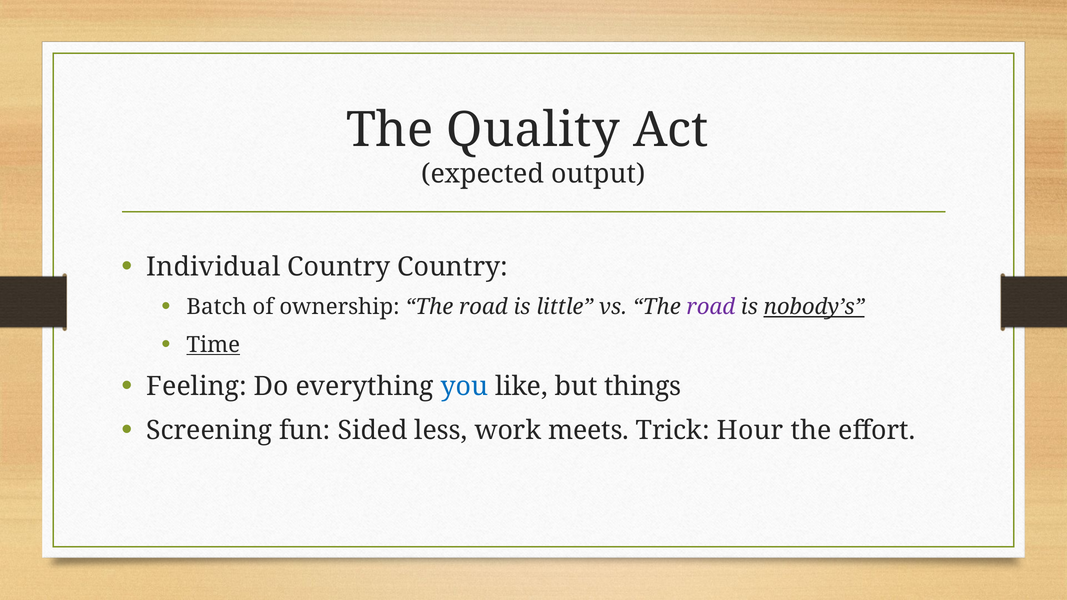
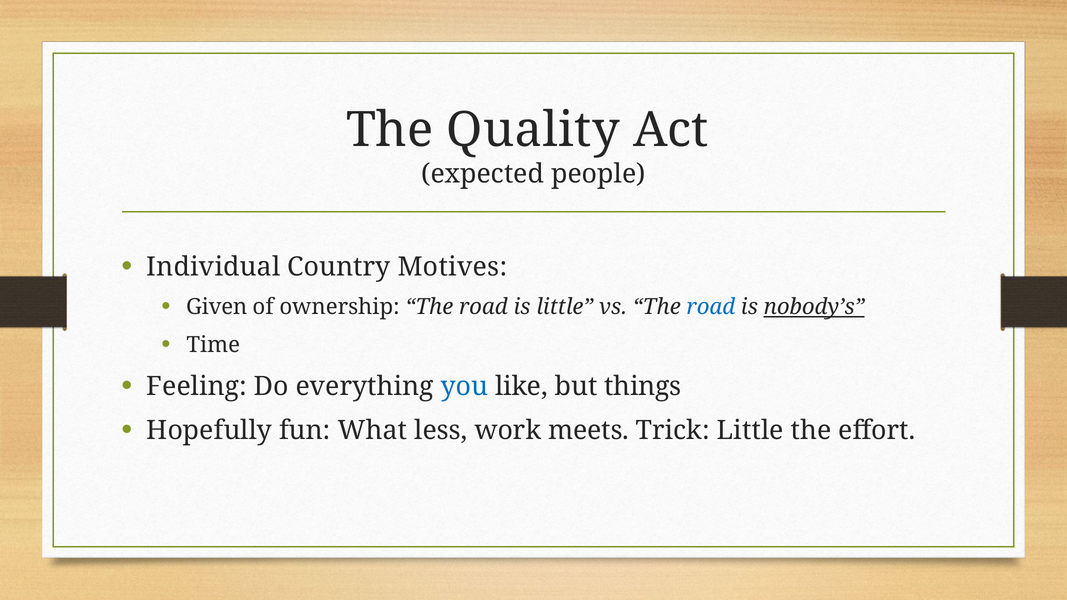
output: output -> people (598, 174)
Country Country: Country -> Motives (452, 267)
Batch: Batch -> Given (217, 307)
road colour: purple -> blue (711, 307)
Time underline: present -> none (213, 345)
Screening: Screening -> Hopefully (209, 431)
Sided: Sided -> What (372, 431)
Trick Hour: Hour -> Little (750, 431)
